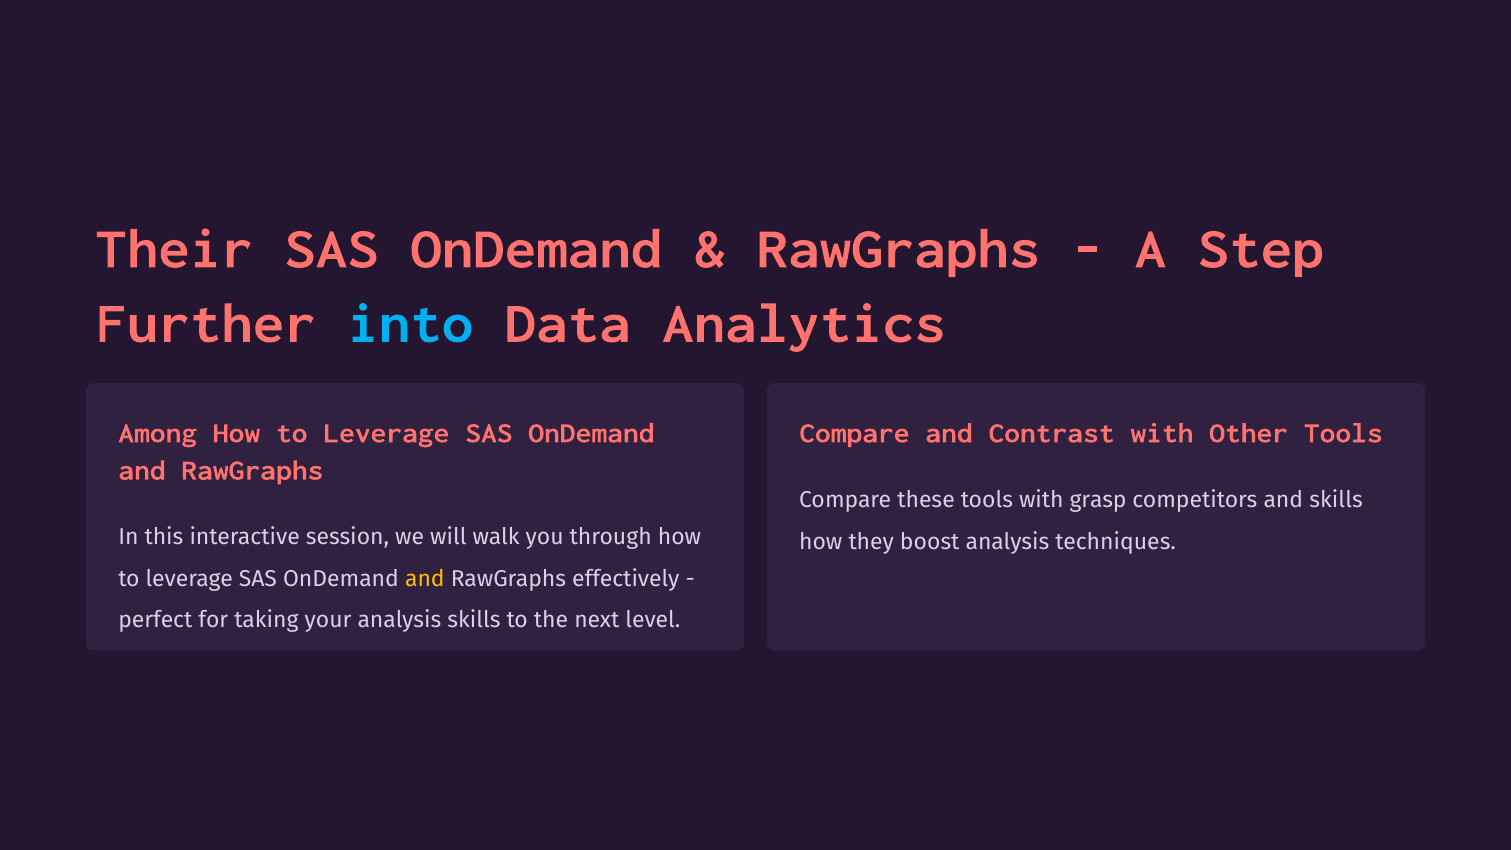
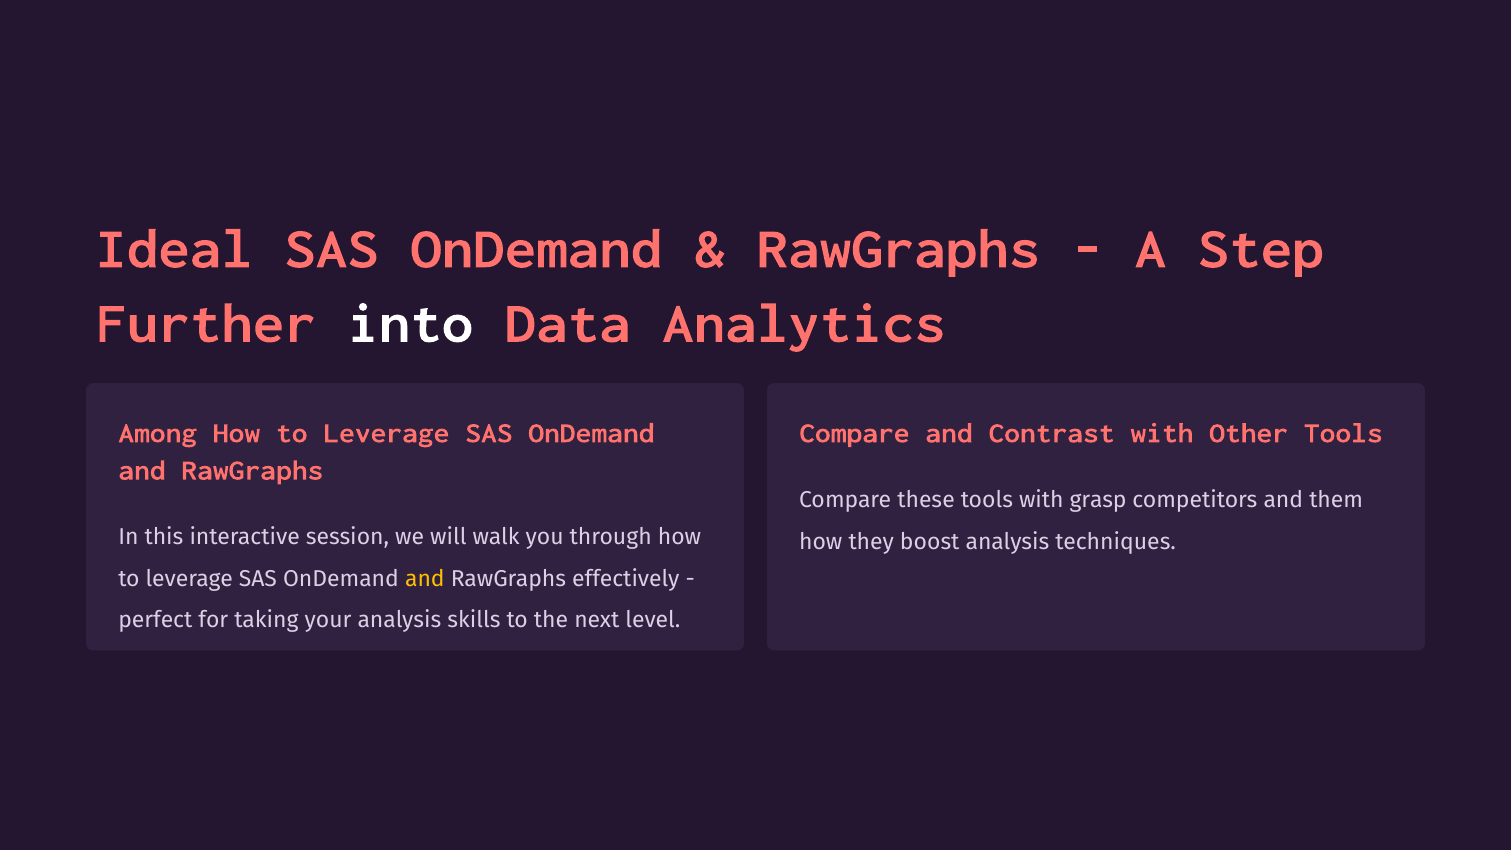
Their: Their -> Ideal (174, 248)
into colour: light blue -> white (410, 323)
and skills: skills -> them (1336, 500)
